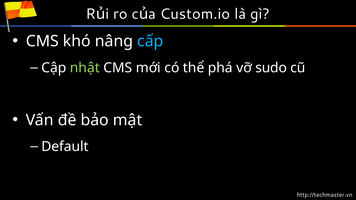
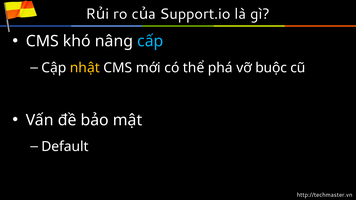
Custom.io: Custom.io -> Support.io (195, 14)
nhật colour: light green -> yellow (85, 68)
sudo: sudo -> buộc (271, 68)
